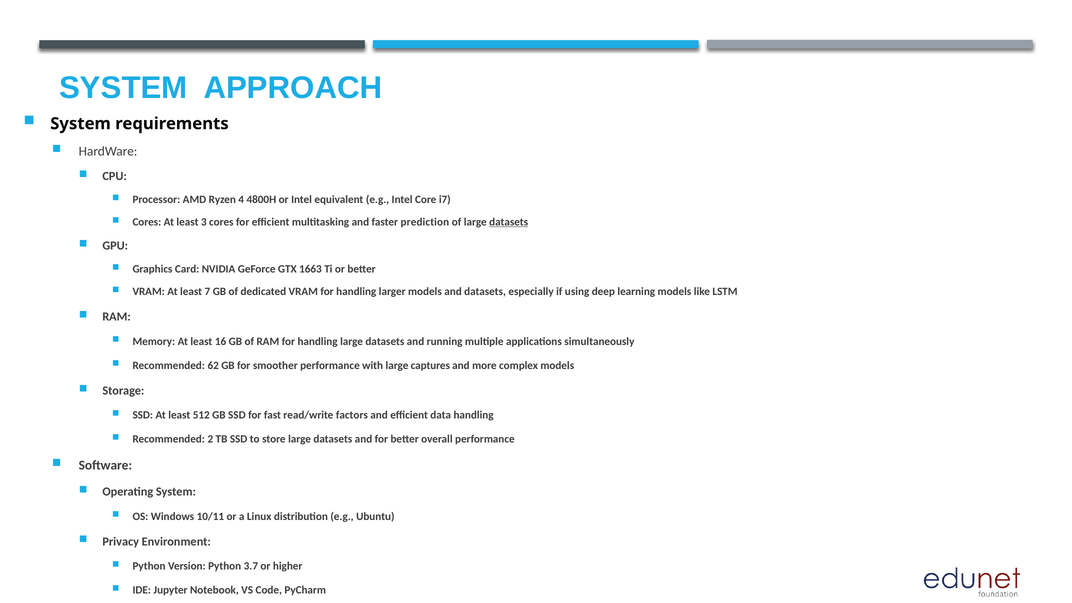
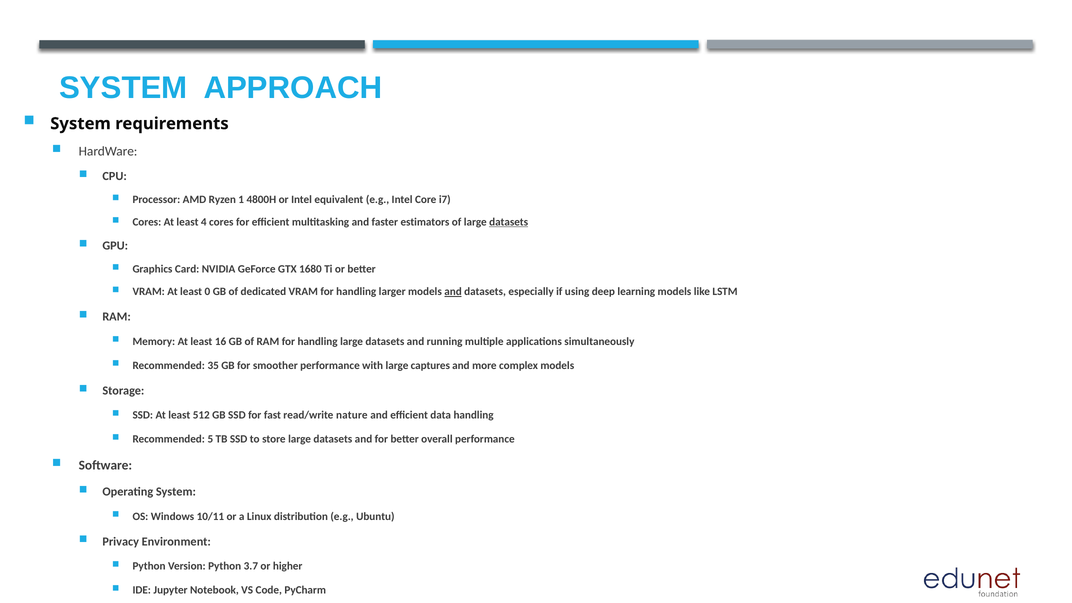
4: 4 -> 1 (241, 199)
3: 3 -> 4 (204, 222)
prediction: prediction -> estimators (425, 222)
1663: 1663 -> 1680 (310, 269)
7: 7 -> 0 (207, 292)
and underline: none -> present (453, 292)
62: 62 -> 35 (213, 365)
factors: factors -> nature (352, 415)
2: 2 -> 5 (210, 439)
